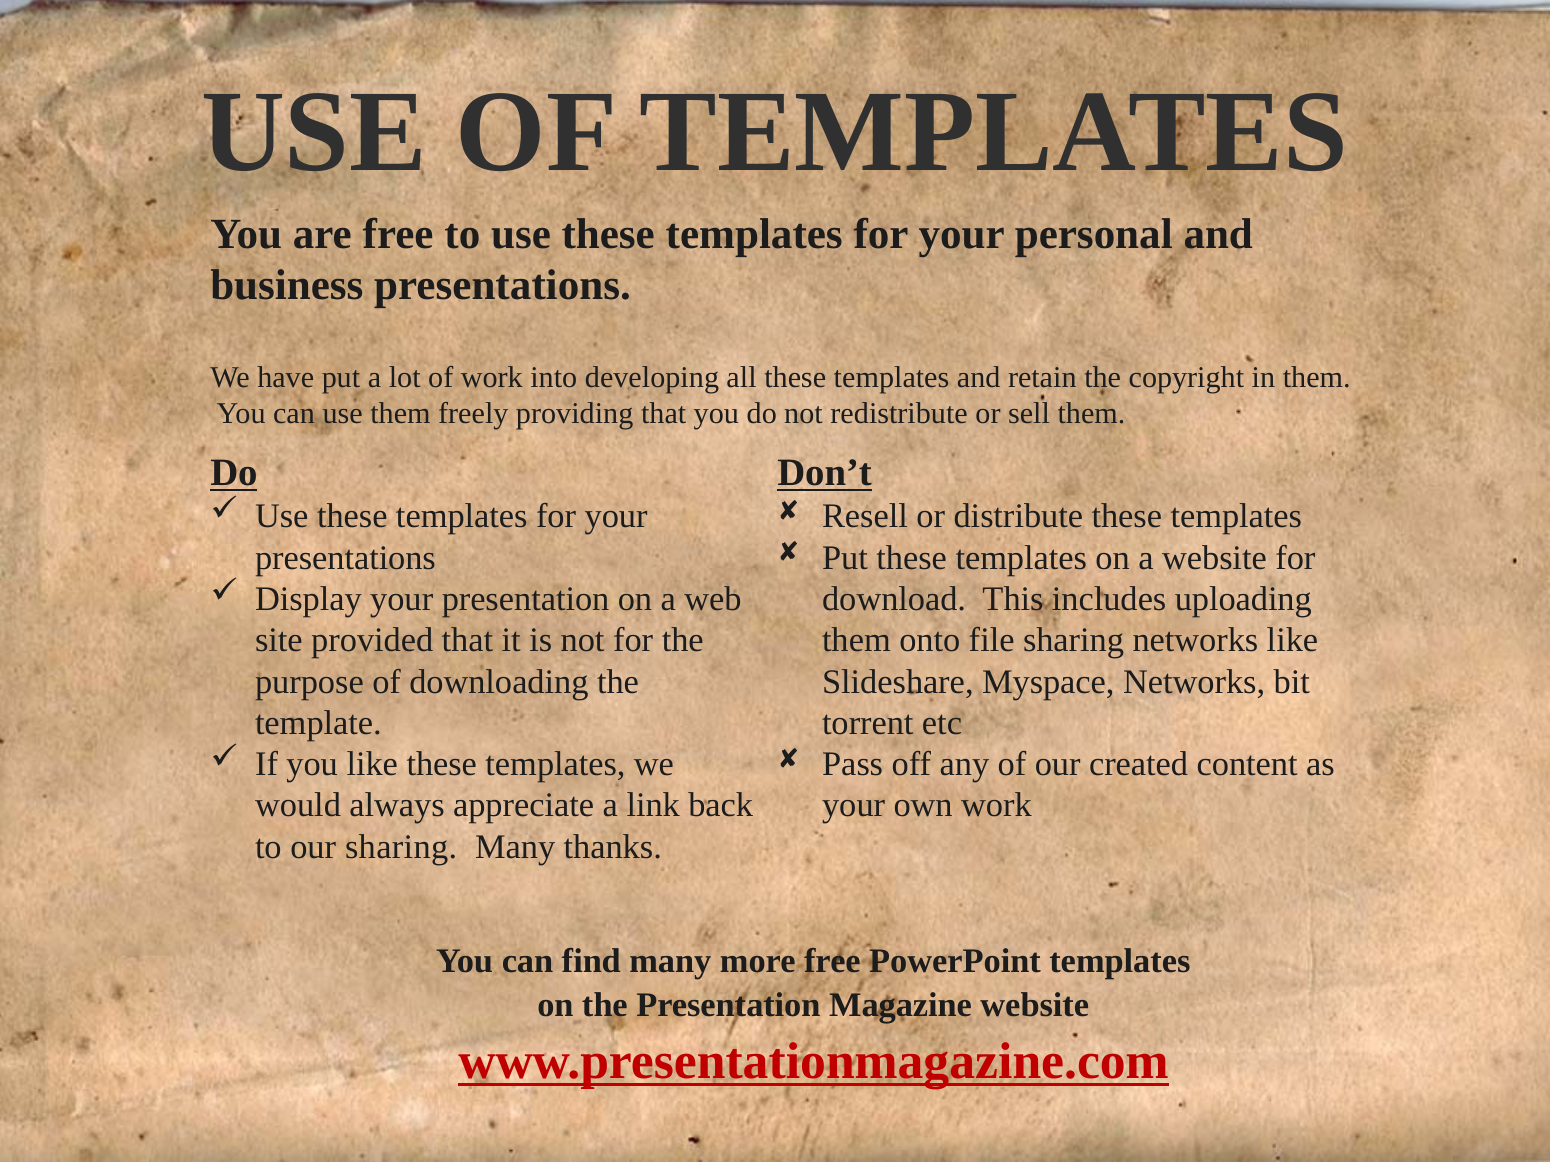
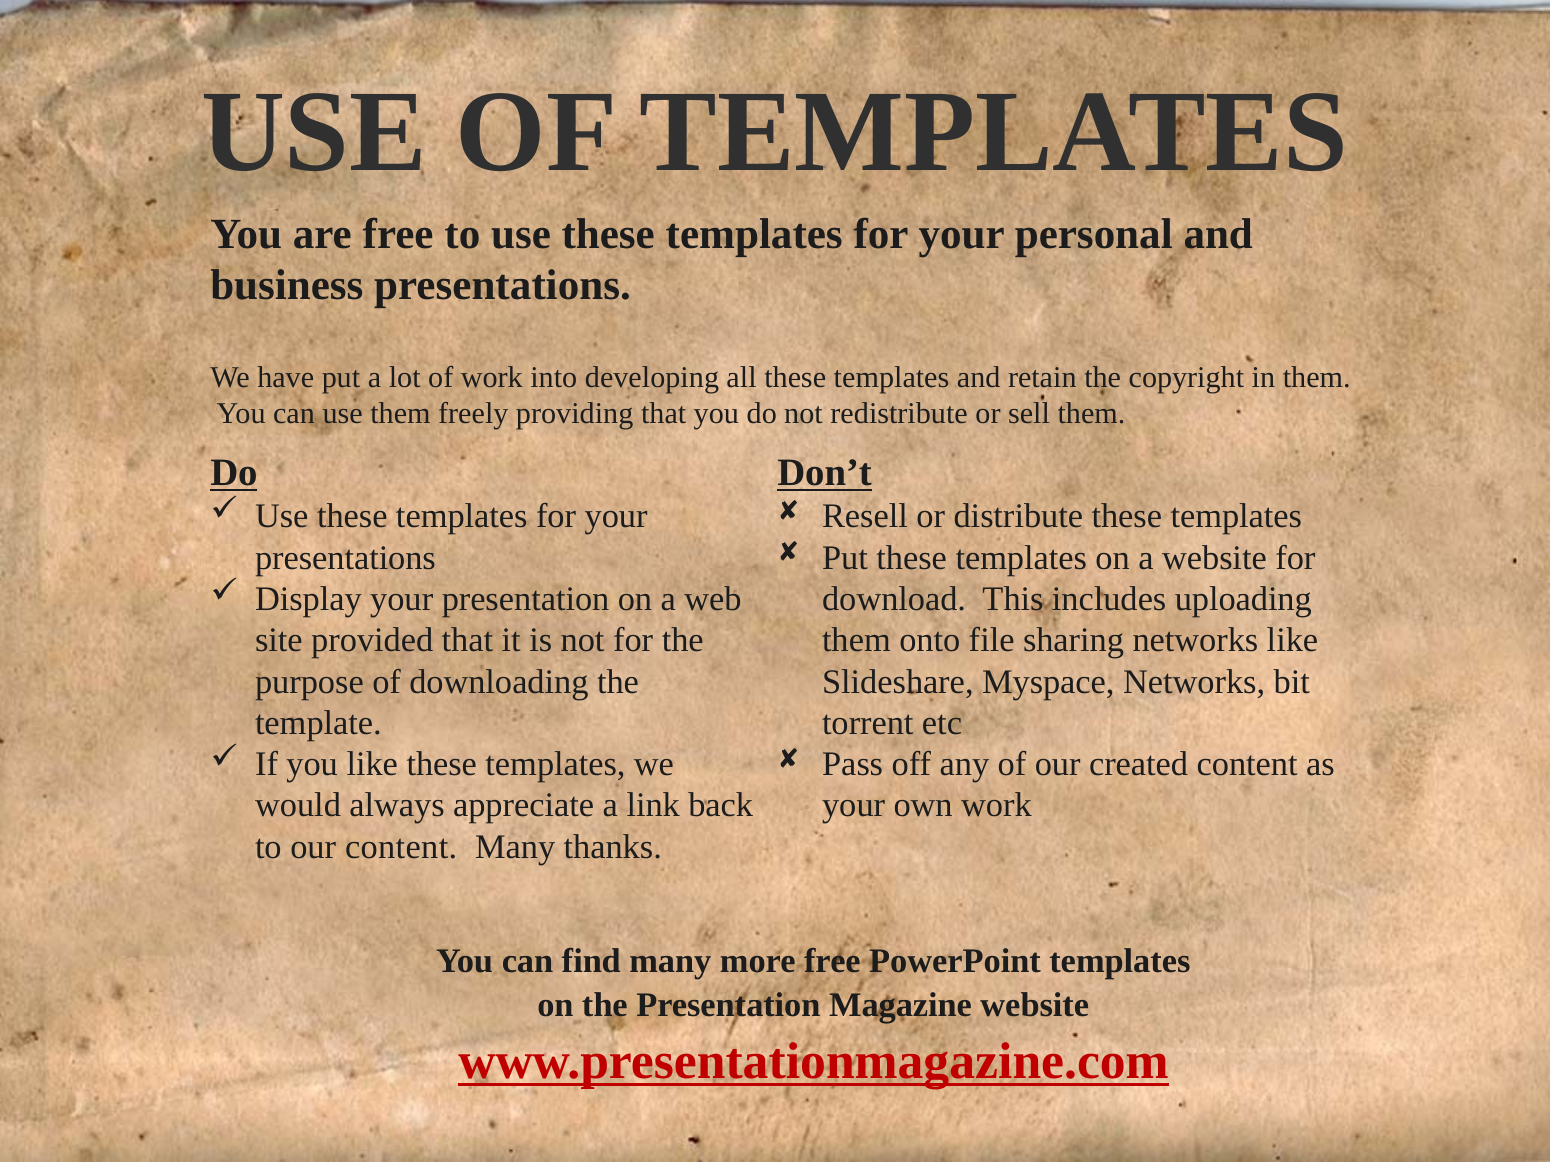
our sharing: sharing -> content (401, 847)
